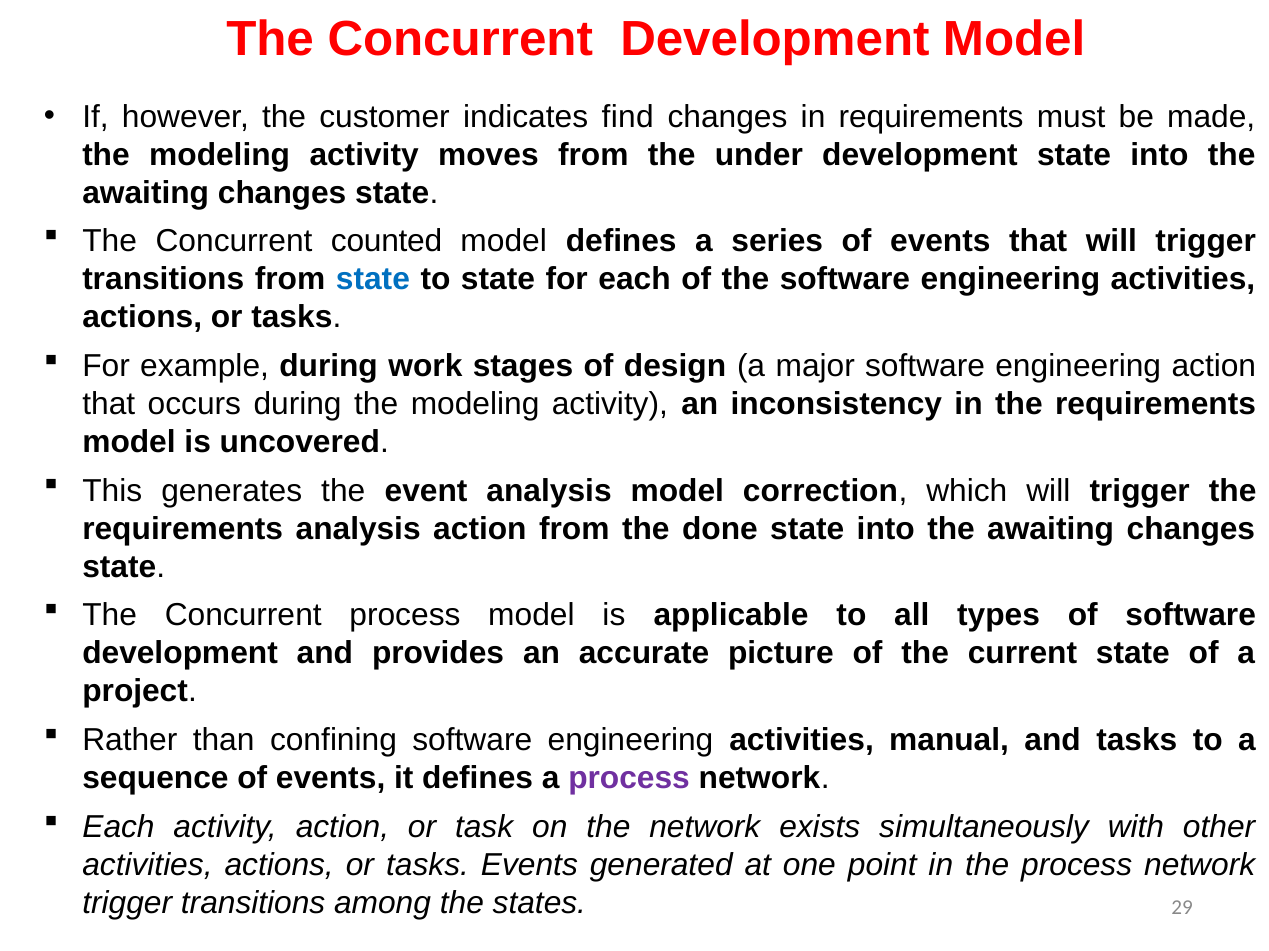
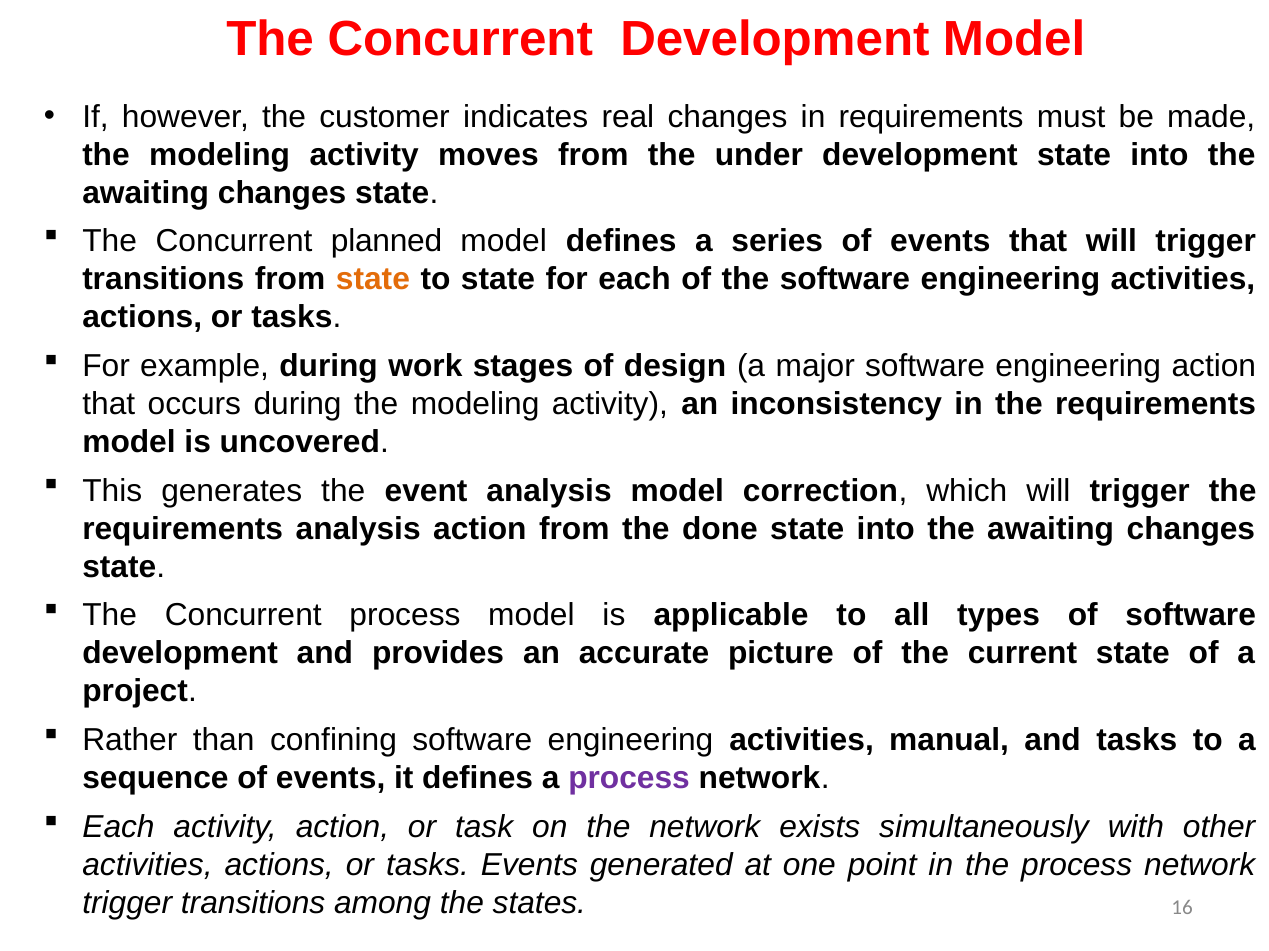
find: find -> real (628, 117)
counted: counted -> planned (387, 241)
state colour: blue -> orange (373, 280)
29: 29 -> 16 (1182, 909)
